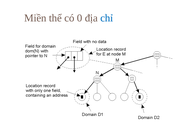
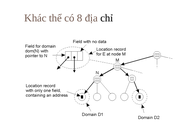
Miền: Miền -> Khác (35, 18)
0: 0 -> 8 (80, 18)
chỉ colour: blue -> black (107, 18)
